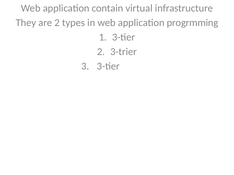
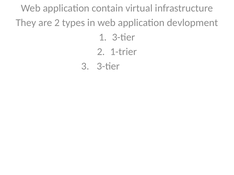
progrmming: progrmming -> devlopment (192, 23)
3-trier: 3-trier -> 1-trier (124, 52)
